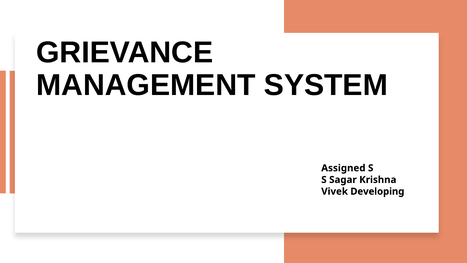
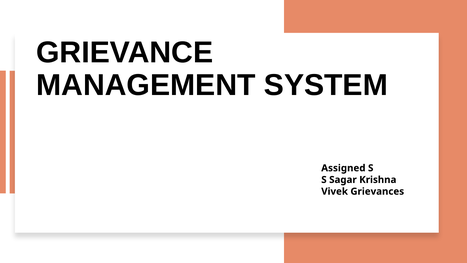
Developing: Developing -> Grievances (377, 191)
